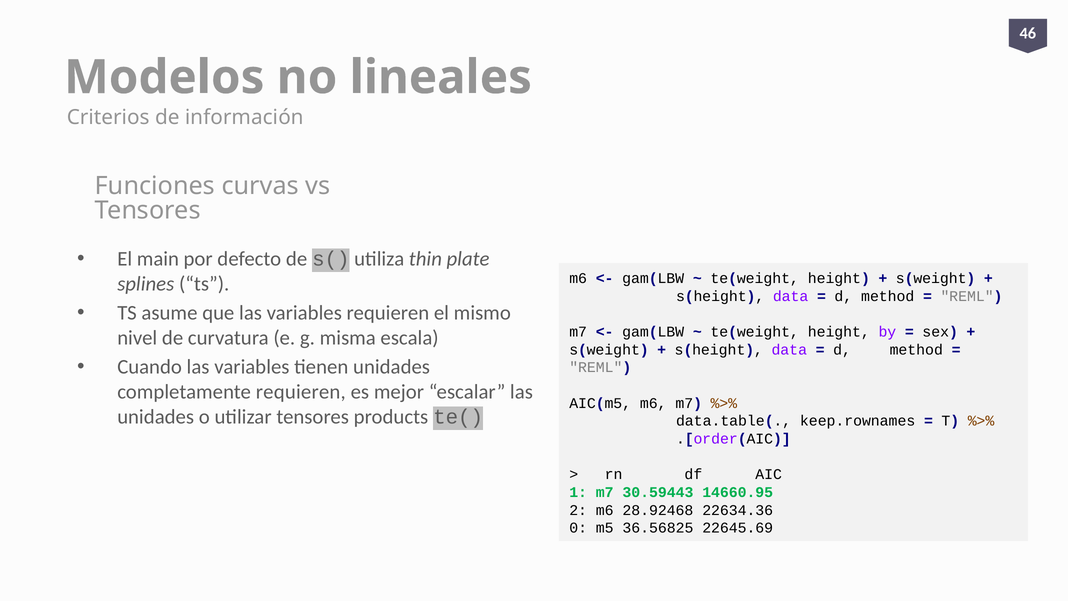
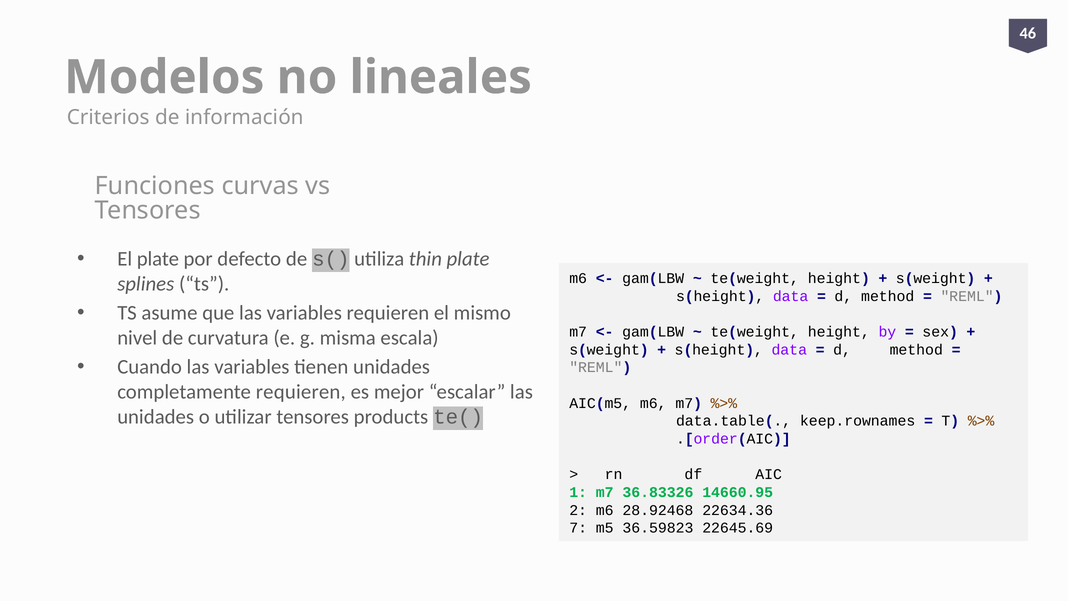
El main: main -> plate (158, 259)
30.59443: 30.59443 -> 36.83326 (658, 492)
0: 0 -> 7 (578, 528)
36.56825: 36.56825 -> 36.59823 (658, 528)
